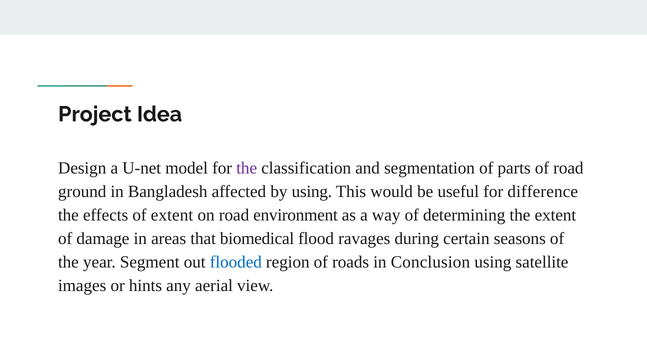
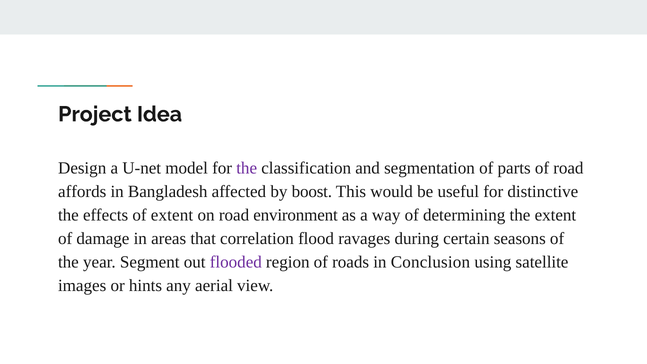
ground: ground -> affords (82, 192)
by using: using -> boost (312, 192)
difference: difference -> distinctive (543, 192)
biomedical: biomedical -> correlation (257, 239)
flooded colour: blue -> purple (236, 262)
